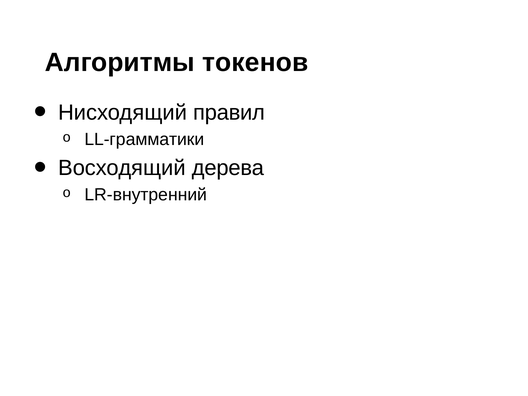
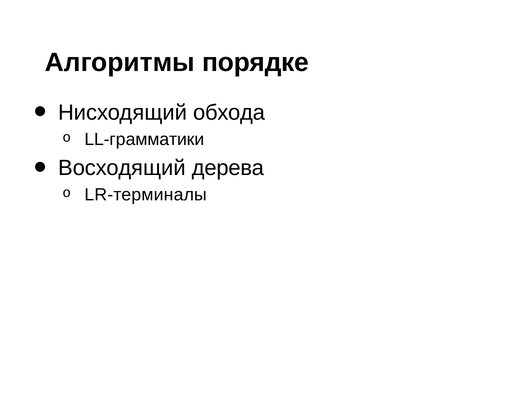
токенов: токенов -> порядке (255, 63)
правил: правил -> обхода (229, 112)
LR-внутренний: LR-внутренний -> LR-терминалы (146, 195)
